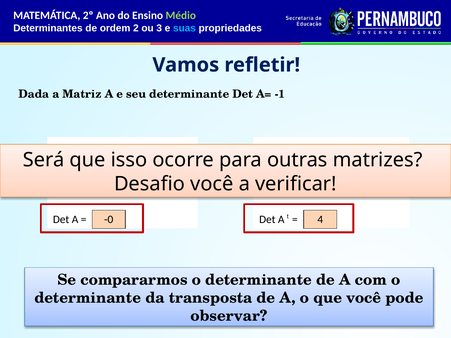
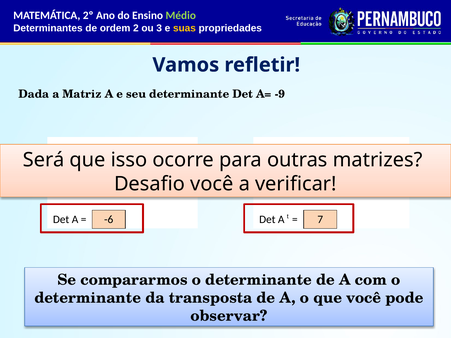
suas colour: light blue -> yellow (184, 28)
-1: -1 -> -9 (280, 94)
-0: -0 -> -6 (109, 220)
4: 4 -> 7 (320, 220)
